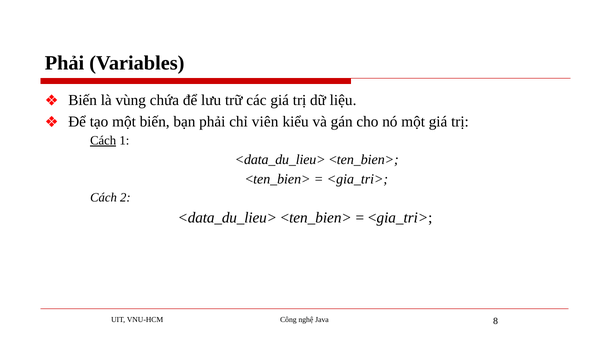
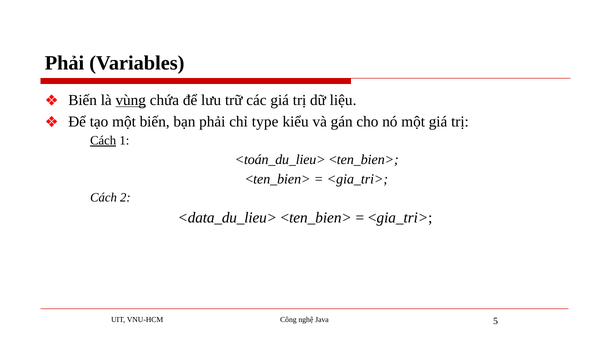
vùng underline: none -> present (131, 100)
viên: viên -> type (265, 121)
<data_du_lieu>: <data_du_lieu> -> <toán_du_lieu> (280, 159)
8: 8 -> 5 (496, 321)
